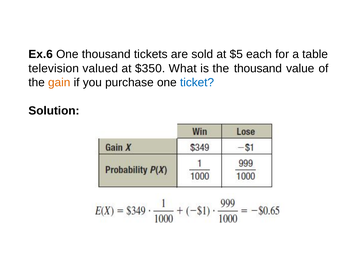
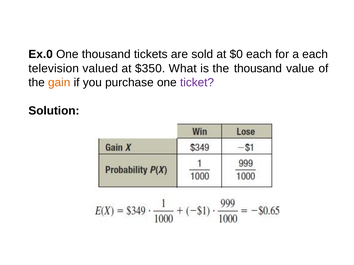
Ex.6: Ex.6 -> Ex.0 (41, 54)
$5: $5 -> $0 (236, 54)
a table: table -> each (315, 54)
ticket colour: blue -> purple (197, 83)
